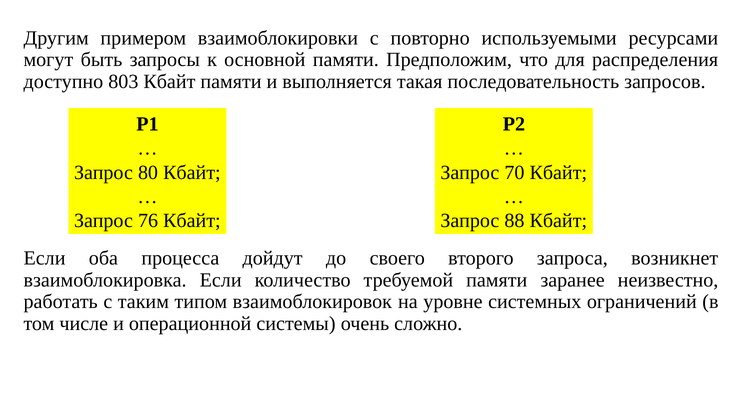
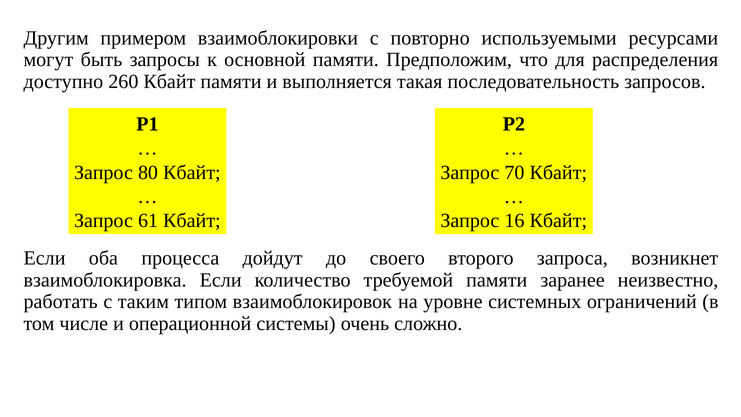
803: 803 -> 260 (123, 81)
76: 76 -> 61 (148, 220)
88: 88 -> 16 (514, 220)
